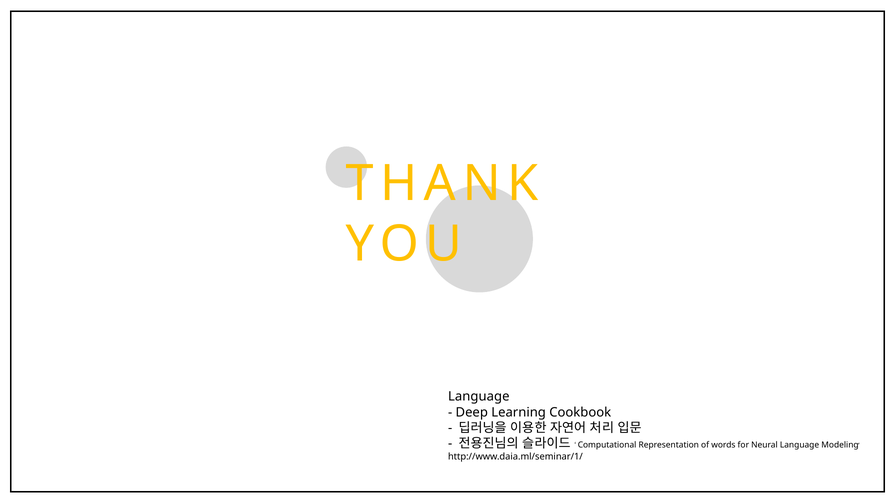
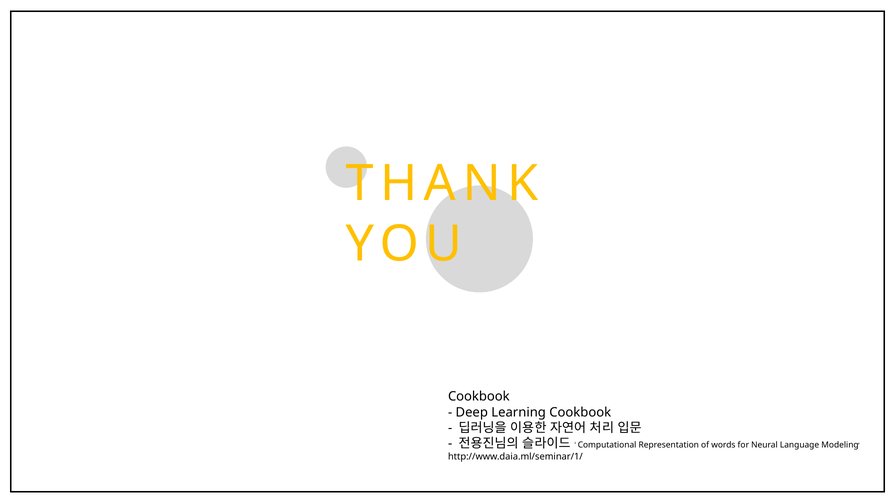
Language: Language -> Cookbook (479, 397)
